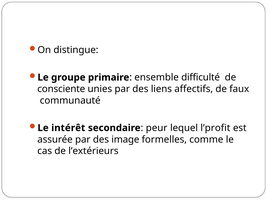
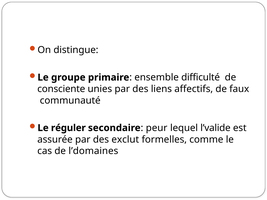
intérêt: intérêt -> réguler (68, 128)
l’profit: l’profit -> l’valide (215, 128)
image: image -> exclut (125, 140)
l’extérieurs: l’extérieurs -> l’domaines (93, 151)
